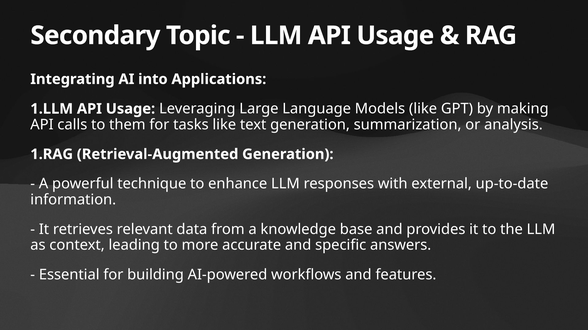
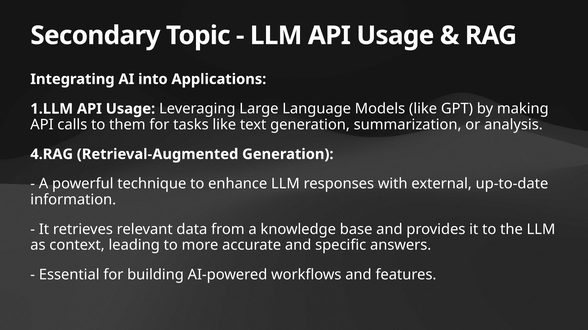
1.RAG: 1.RAG -> 4.RAG (52, 155)
